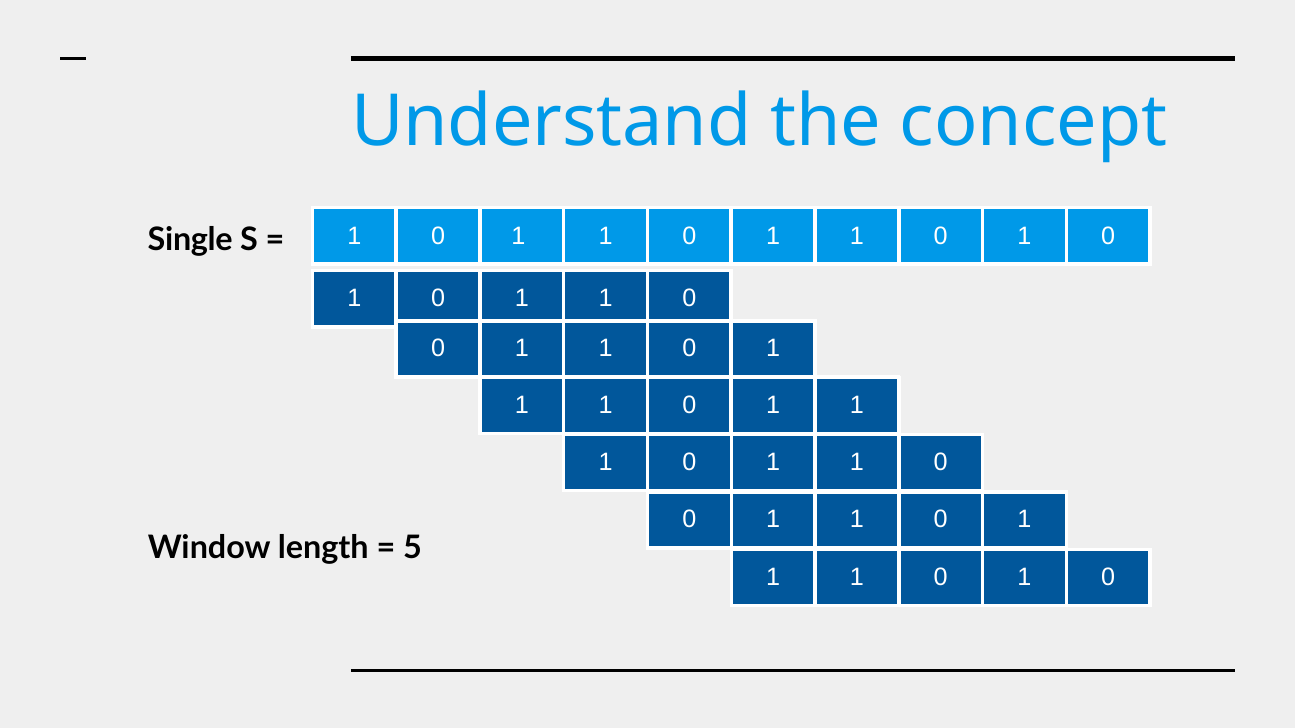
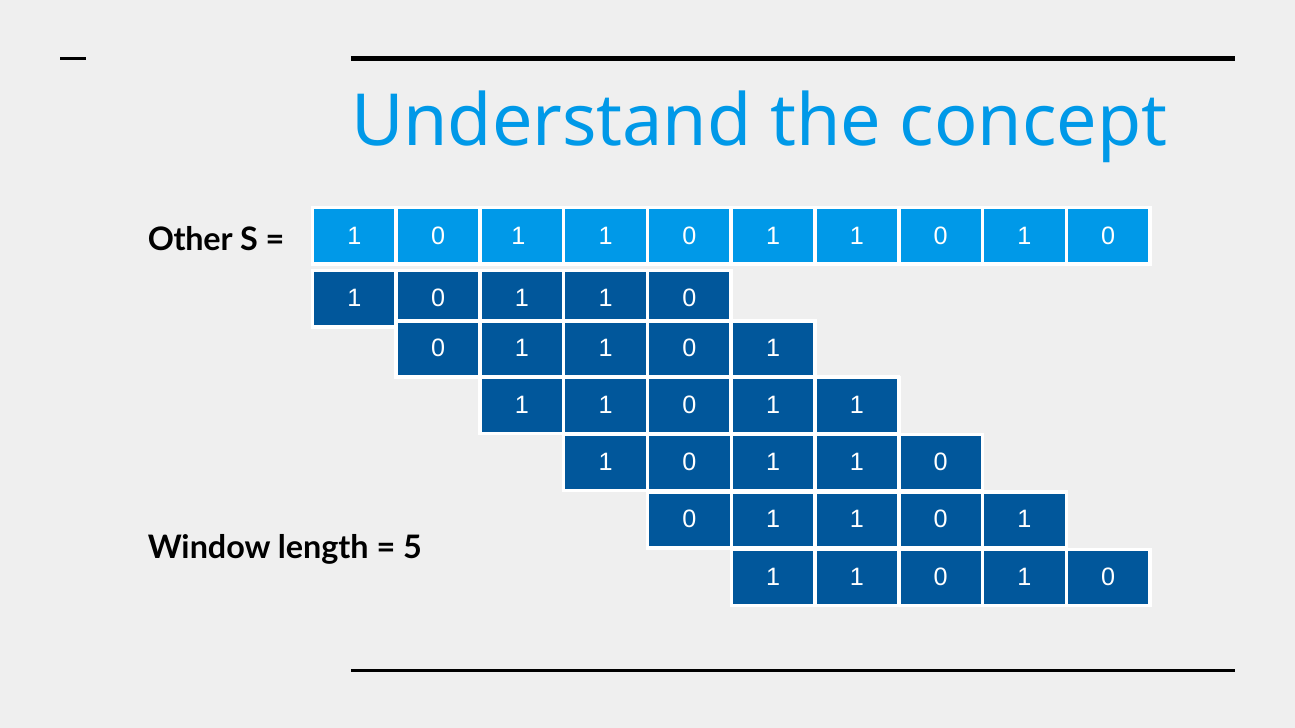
Single: Single -> Other (190, 240)
